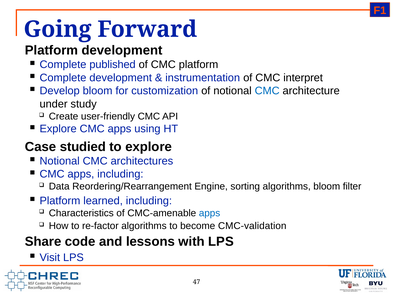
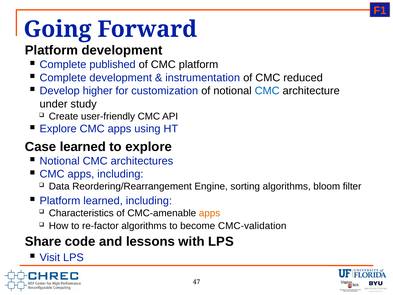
interpret: interpret -> reduced (303, 78)
Develop bloom: bloom -> higher (98, 91)
Case studied: studied -> learned (83, 147)
apps colour: blue -> orange (210, 213)
